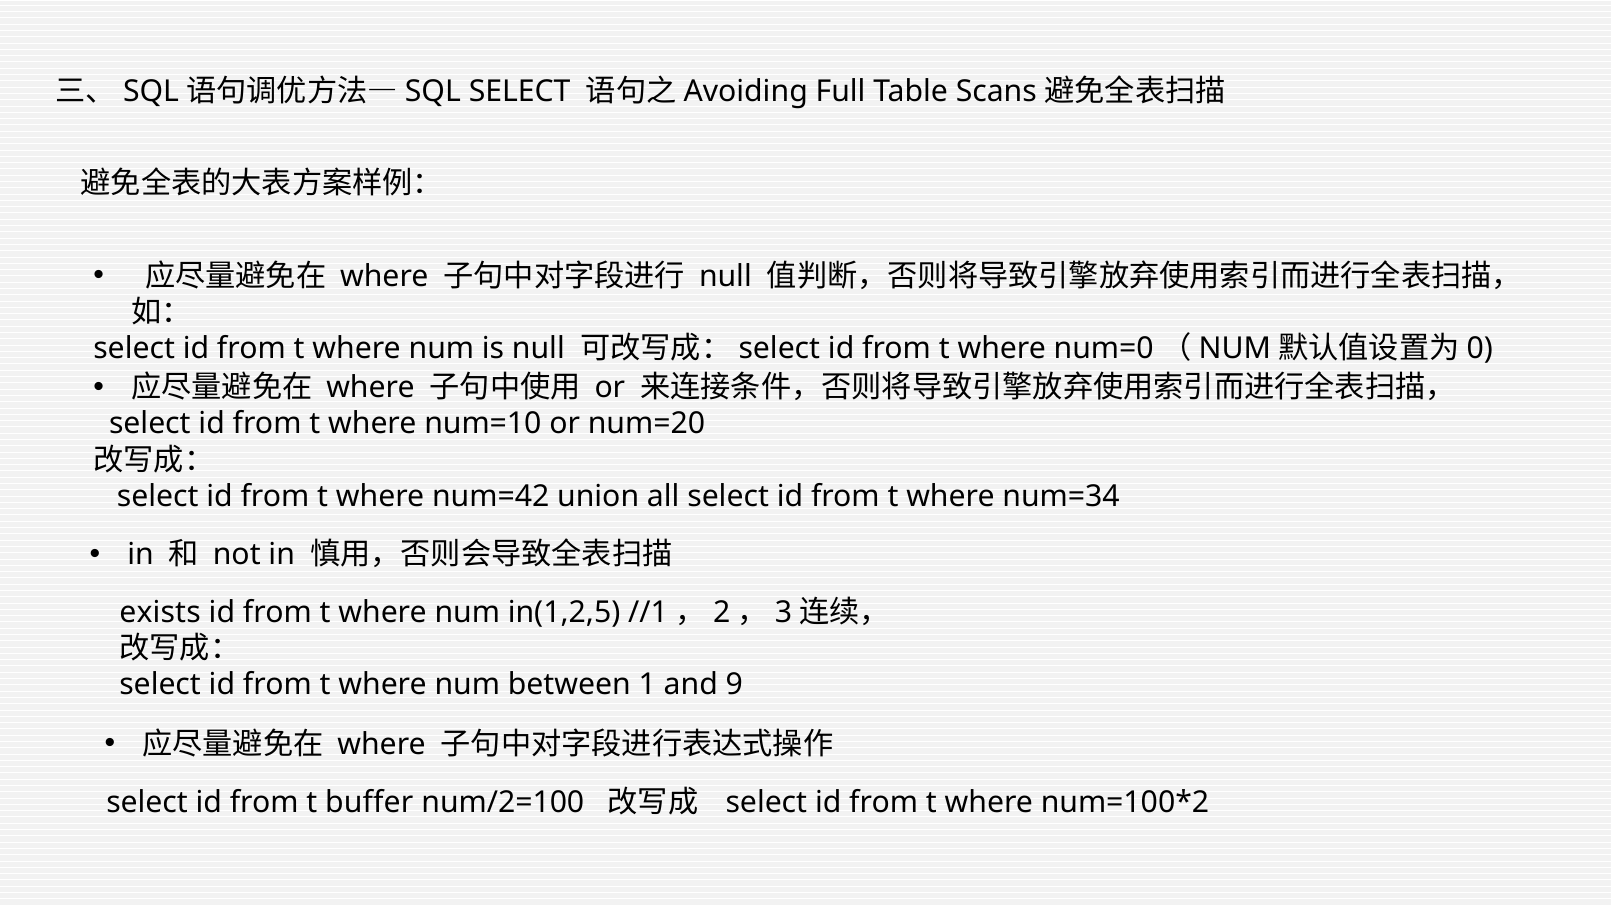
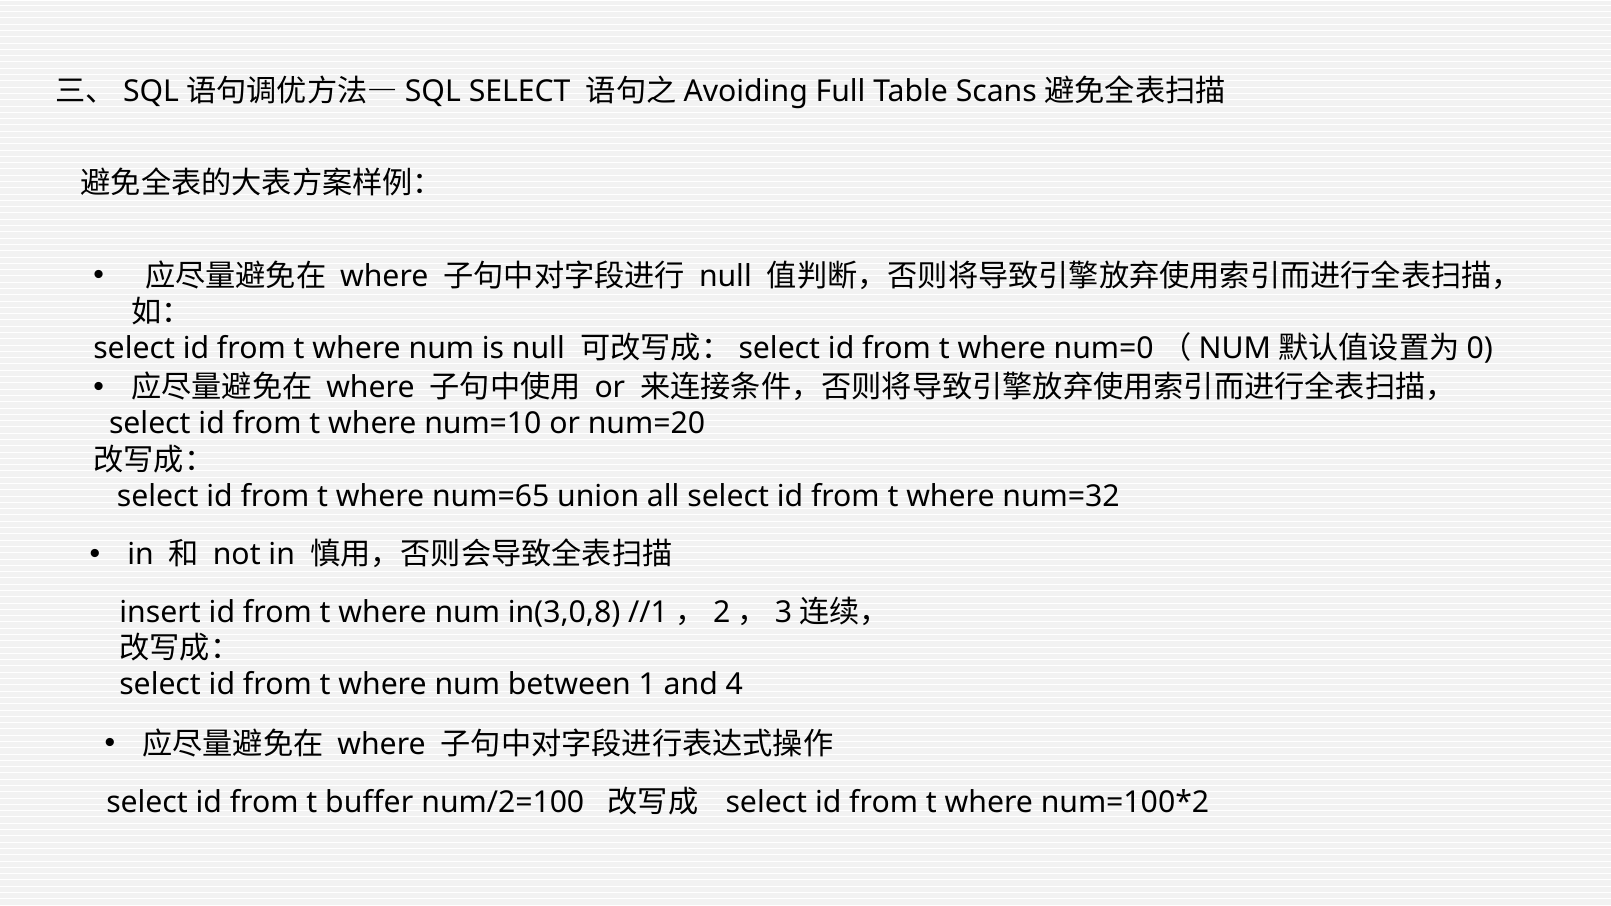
num=42: num=42 -> num=65 (491, 496)
num=34: num=34 -> num=32 (1061, 496)
exists: exists -> insert (160, 612)
in(1,2,5: in(1,2,5 -> in(3,0,8 (564, 612)
9: 9 -> 4 (734, 685)
